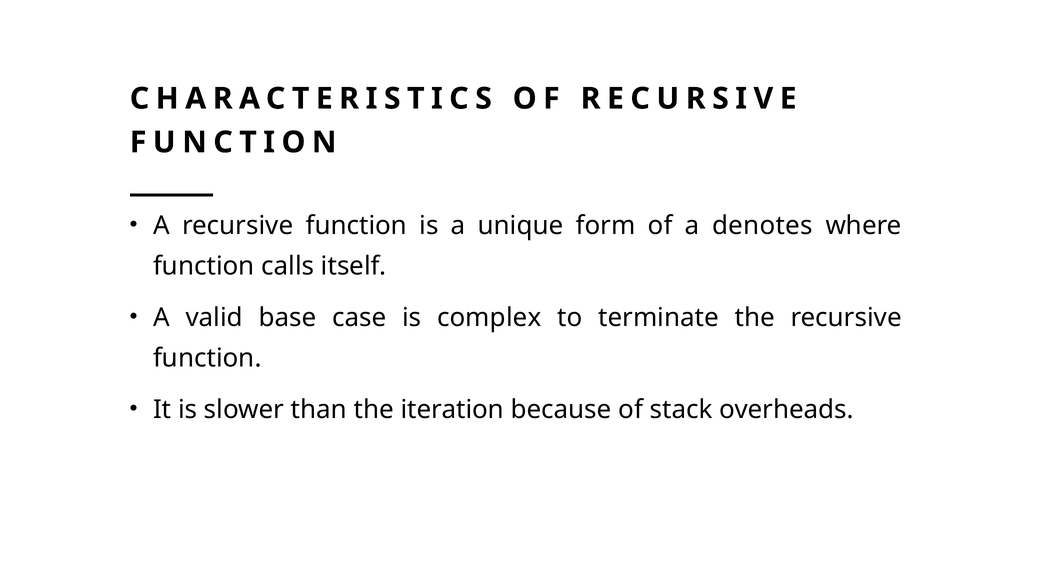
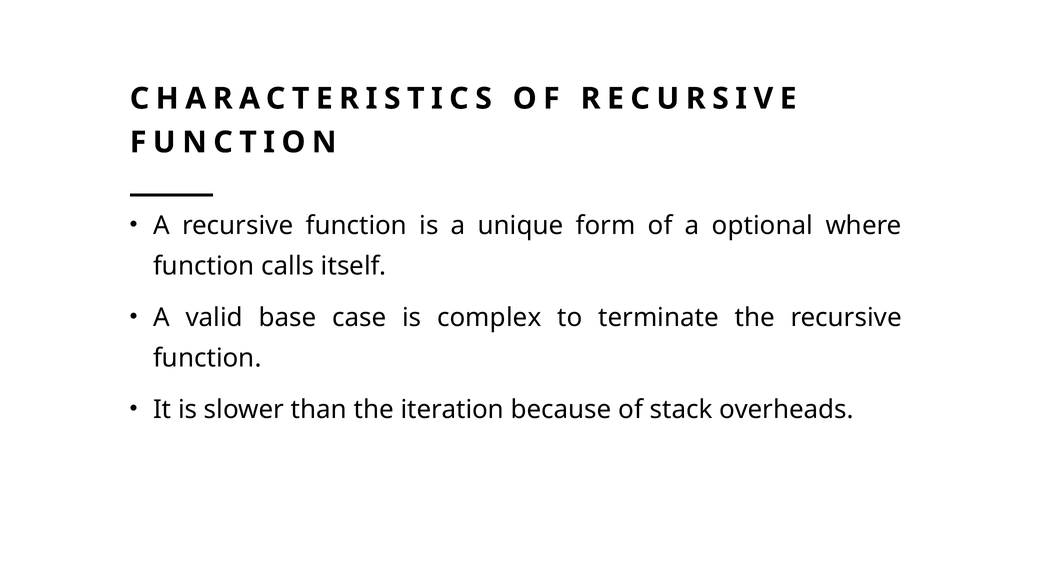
denotes: denotes -> optional (762, 226)
